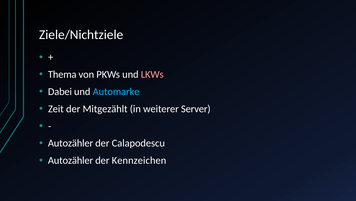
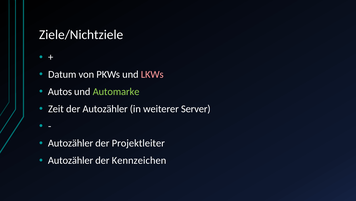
Thema: Thema -> Datum (62, 74)
Dabei: Dabei -> Autos (60, 91)
Automarke colour: light blue -> light green (116, 91)
der Mitgezählt: Mitgezählt -> Autozähler (105, 108)
Calapodescu: Calapodescu -> Projektleiter (138, 143)
